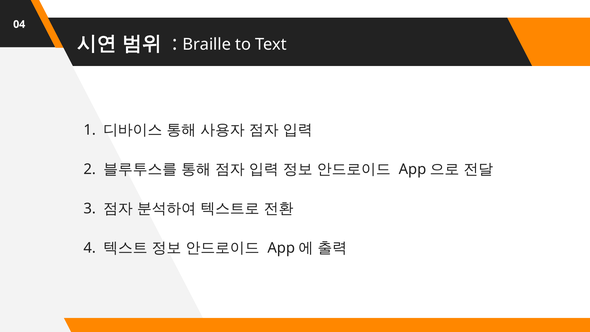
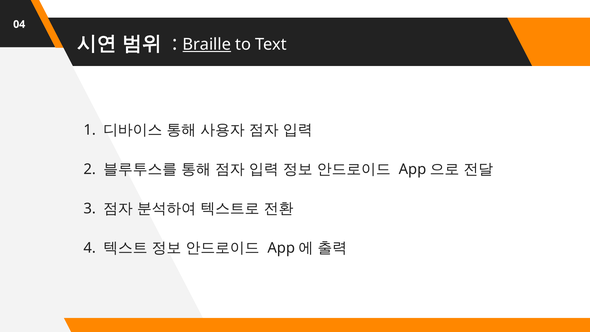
Braille underline: none -> present (207, 44)
